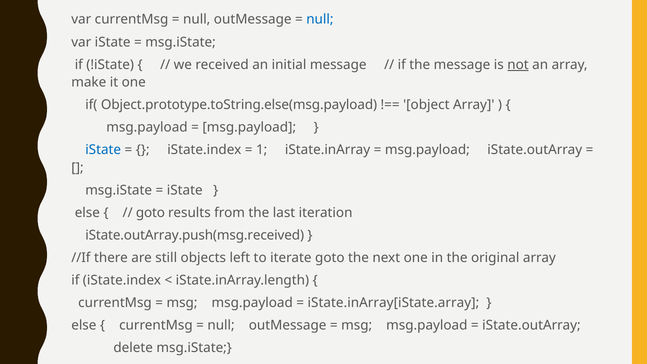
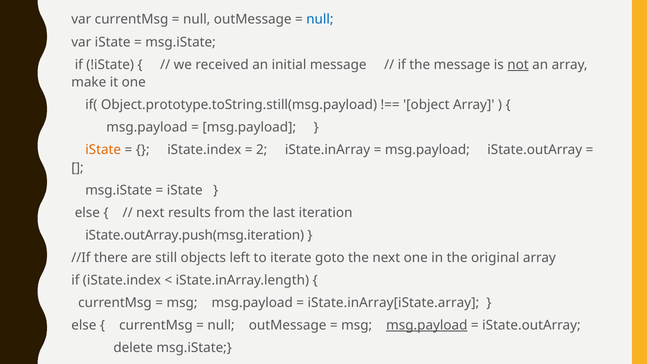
Object.prototype.toString.else(msg.payload: Object.prototype.toString.else(msg.payload -> Object.prototype.toString.still(msg.payload (239, 105)
iState colour: blue -> orange (103, 150)
1: 1 -> 2 (262, 150)
goto: goto -> next (150, 213)
iState.outArray.push(msg.received: iState.outArray.push(msg.received -> iState.outArray.push(msg.iteration (195, 235)
msg.payload underline: none -> present (427, 325)
